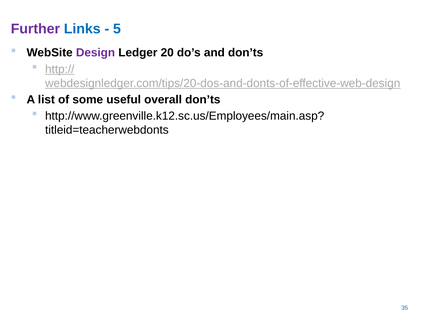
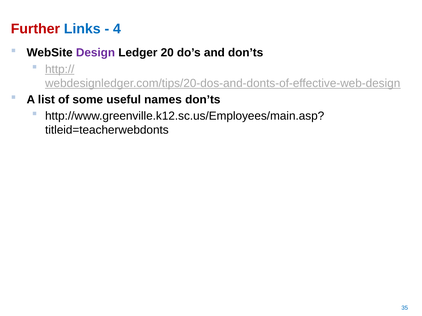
Further colour: purple -> red (35, 29)
5: 5 -> 4 (117, 29)
overall: overall -> names (163, 100)
